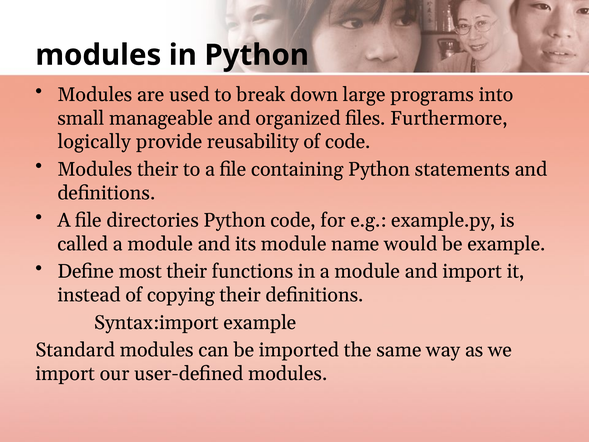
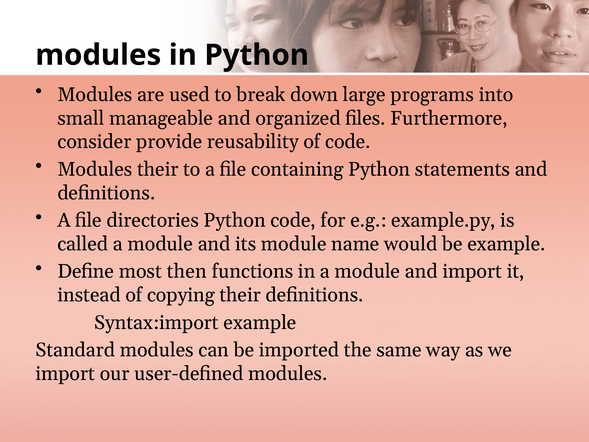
logically: logically -> consider (94, 142)
most their: their -> then (187, 271)
